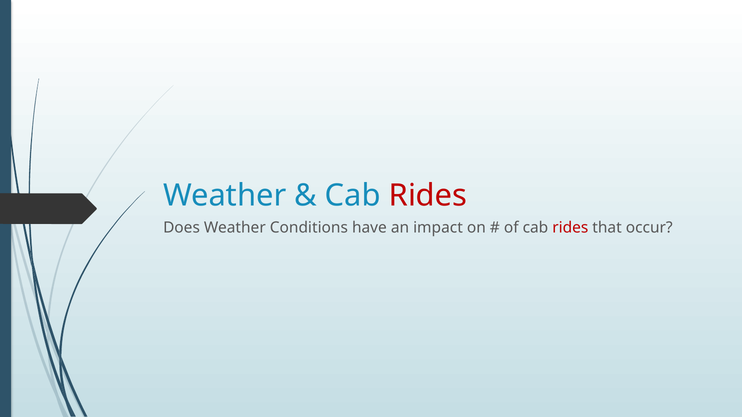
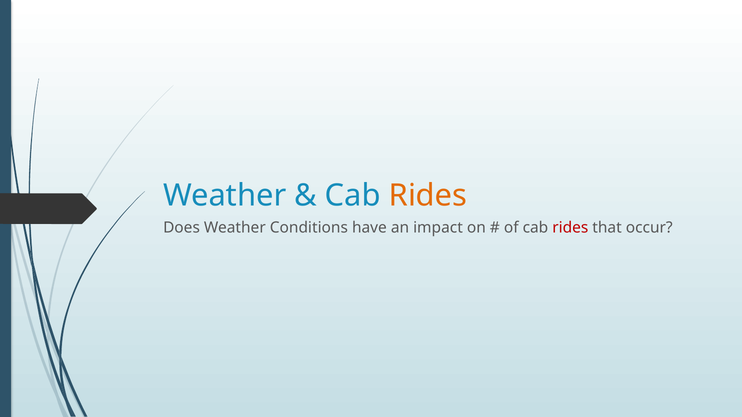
Rides colour: red -> orange (428, 196)
